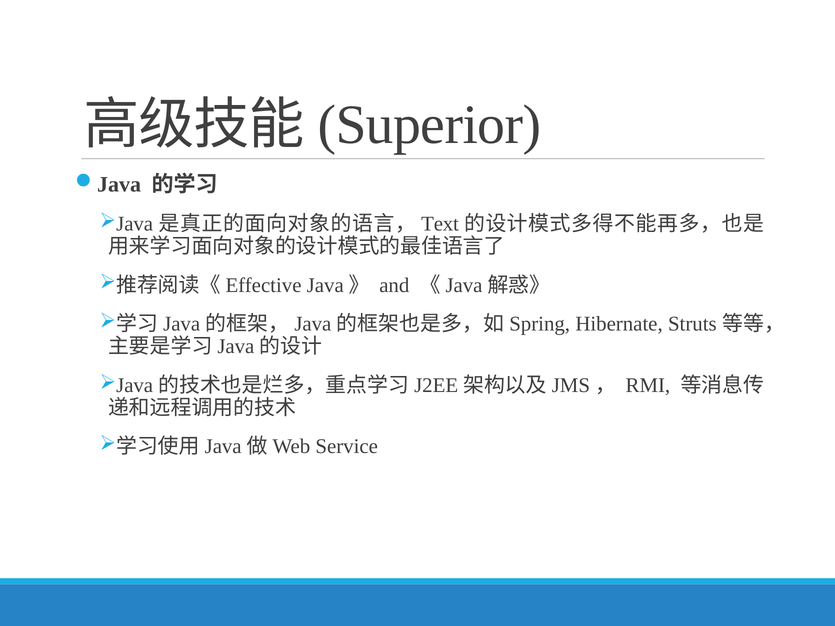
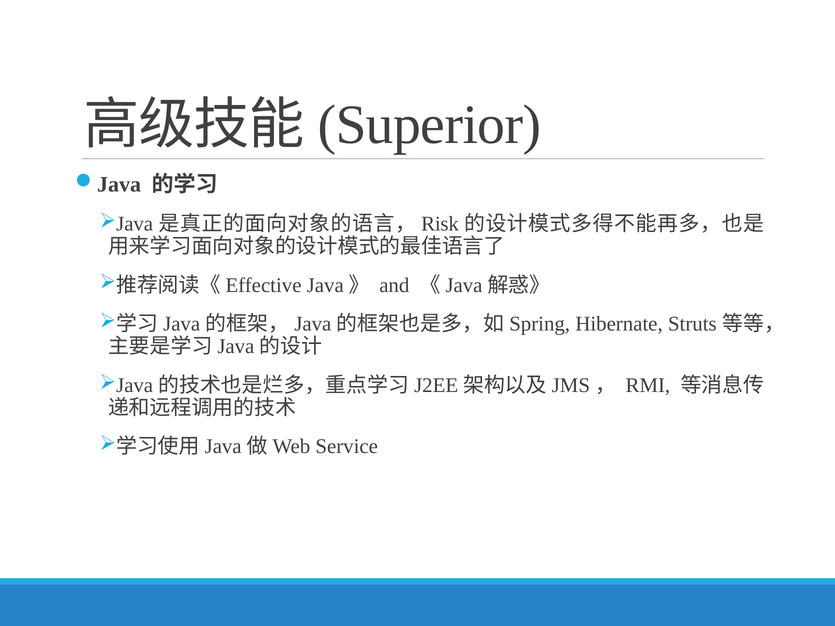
Text: Text -> Risk (440, 224)
